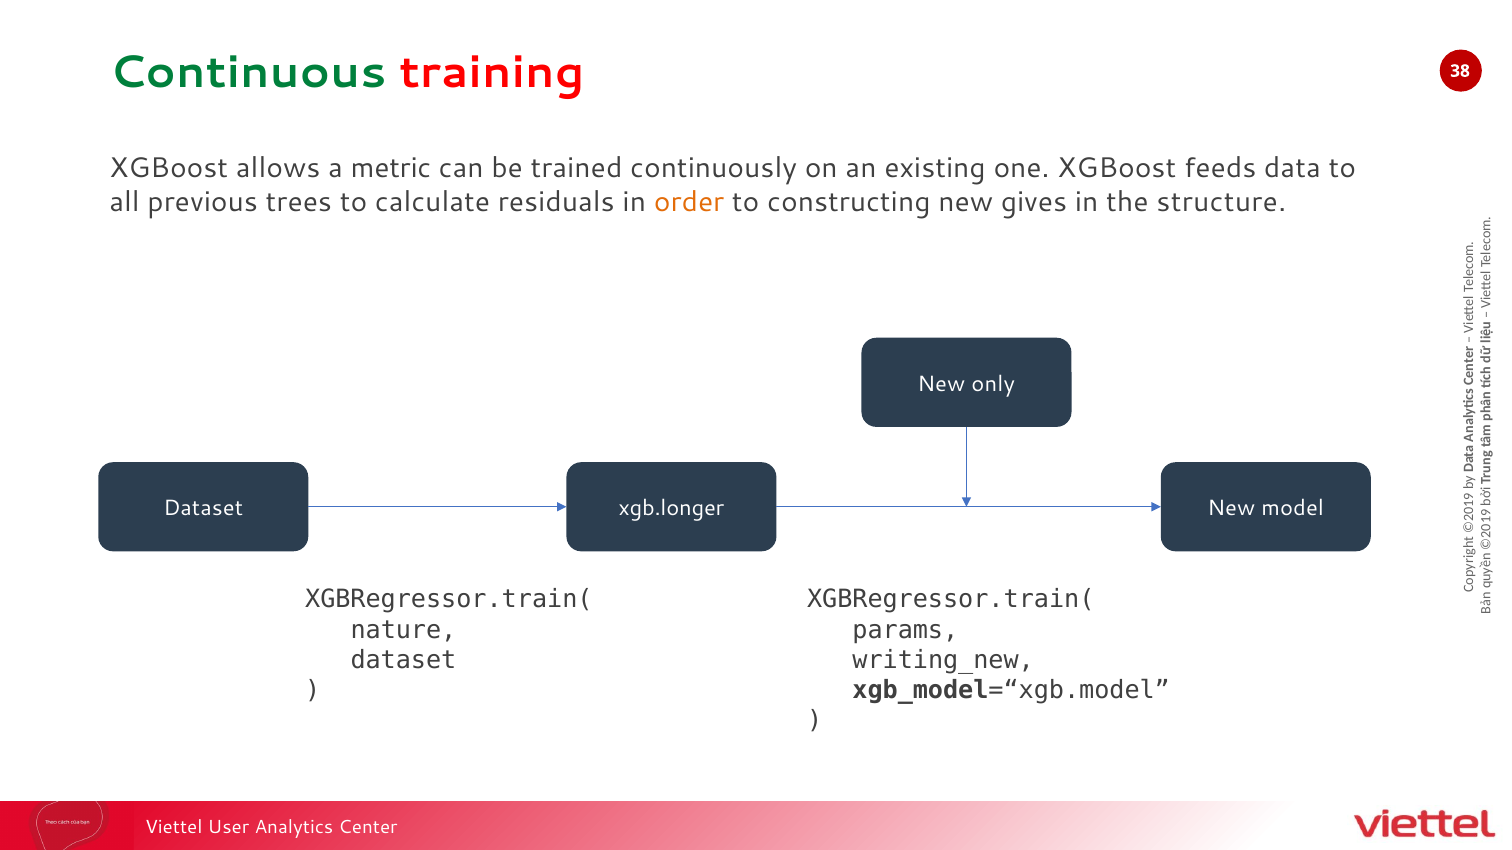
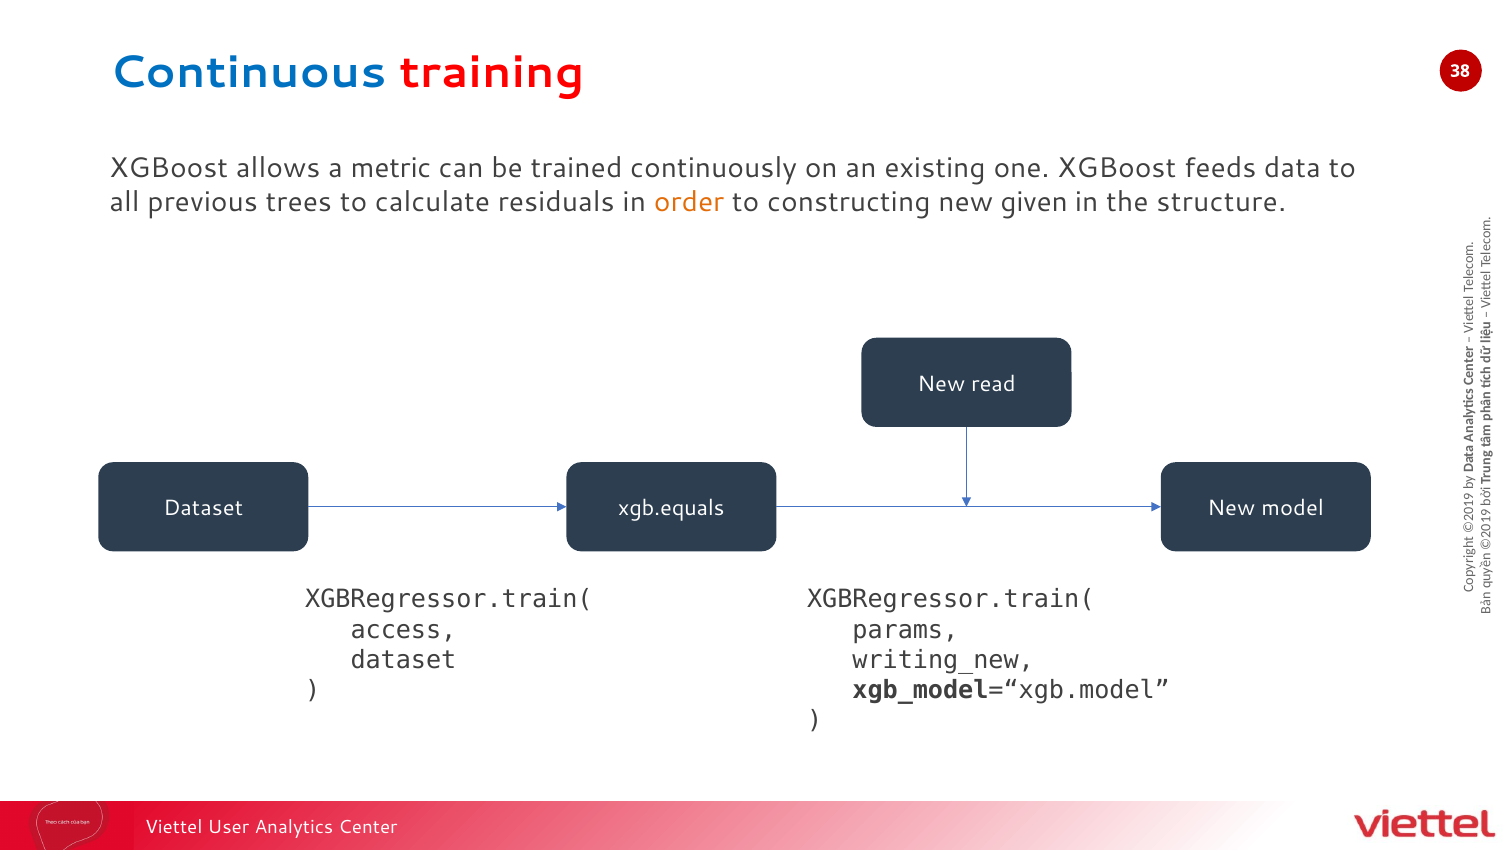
Continuous colour: green -> blue (248, 72)
gives: gives -> given (1034, 203)
only: only -> read (993, 384)
xgb.longer: xgb.longer -> xgb.equals (671, 509)
nature: nature -> access (403, 630)
